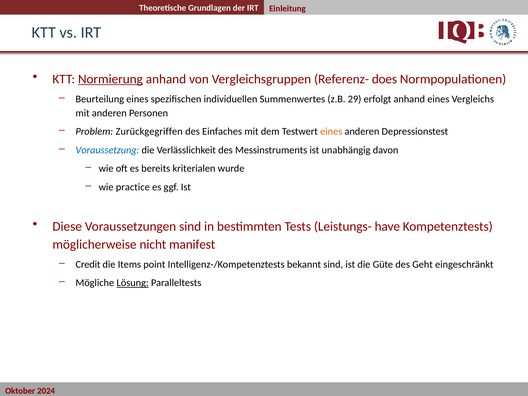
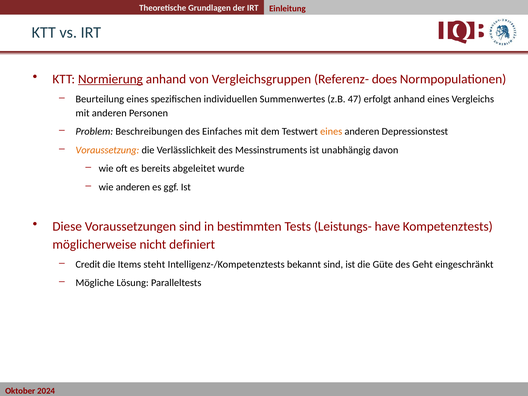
29: 29 -> 47 (355, 99)
Zurückgegriffen: Zurückgegriffen -> Beschreibungen (149, 132)
Voraussetzung colour: blue -> orange (107, 150)
kriterialen: kriterialen -> abgeleitet (194, 169)
wie practice: practice -> anderen (133, 187)
manifest: manifest -> definiert (192, 244)
point: point -> steht (154, 264)
Lösung underline: present -> none (133, 283)
